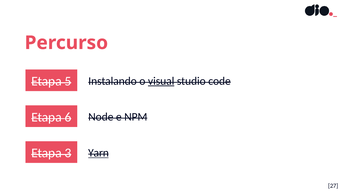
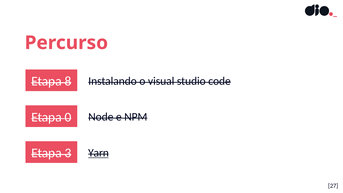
5: 5 -> 8 (68, 81)
visual underline: present -> none (161, 81)
6: 6 -> 0 (68, 117)
